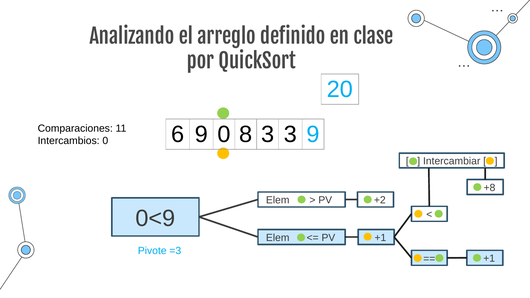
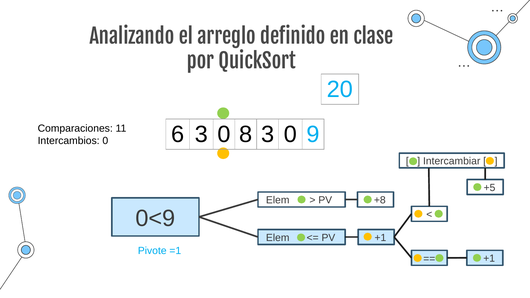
6 9: 9 -> 3 (201, 135)
8 3 3: 3 -> 0 (290, 135)
+8: +8 -> +5 (489, 188)
+2: +2 -> +8 (380, 200)
=3: =3 -> =1 (175, 251)
